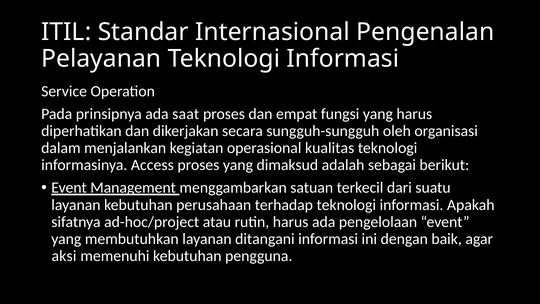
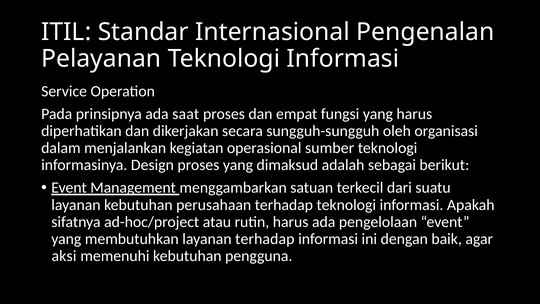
kualitas: kualitas -> sumber (330, 148)
Access: Access -> Design (152, 165)
layanan ditangani: ditangani -> terhadap (265, 239)
